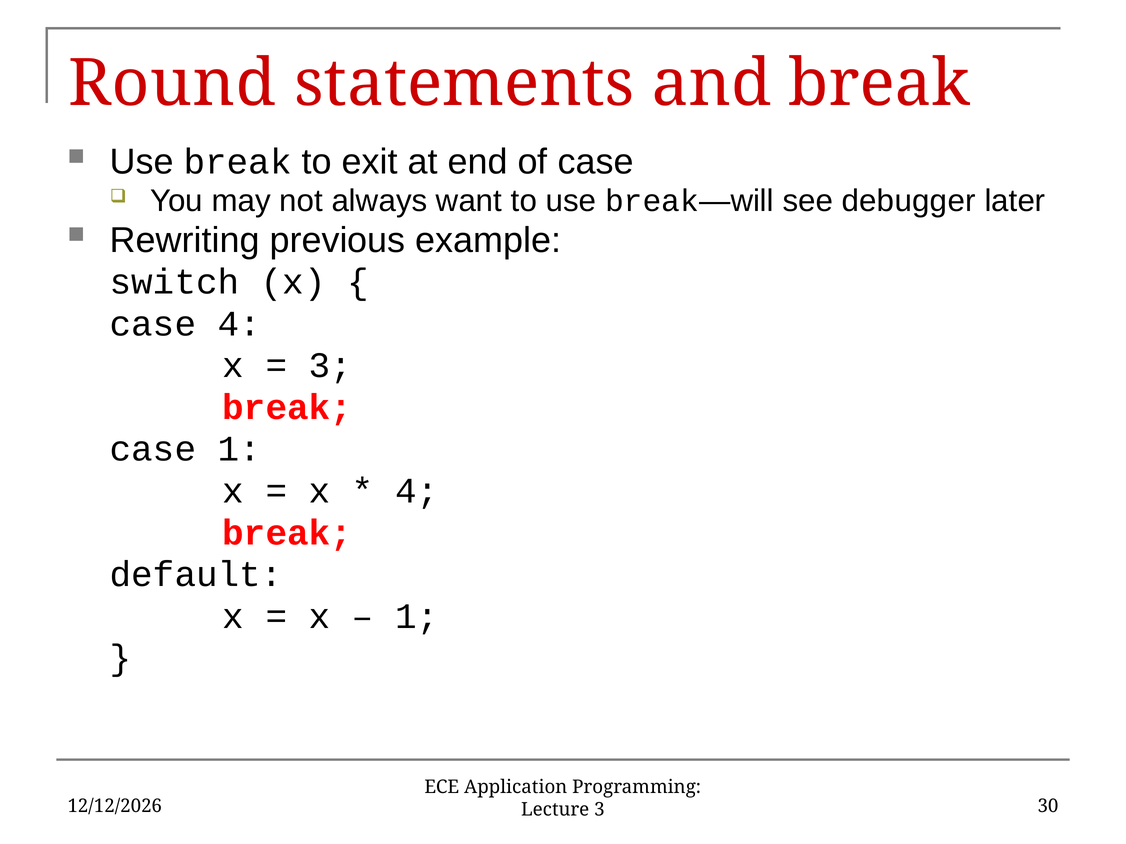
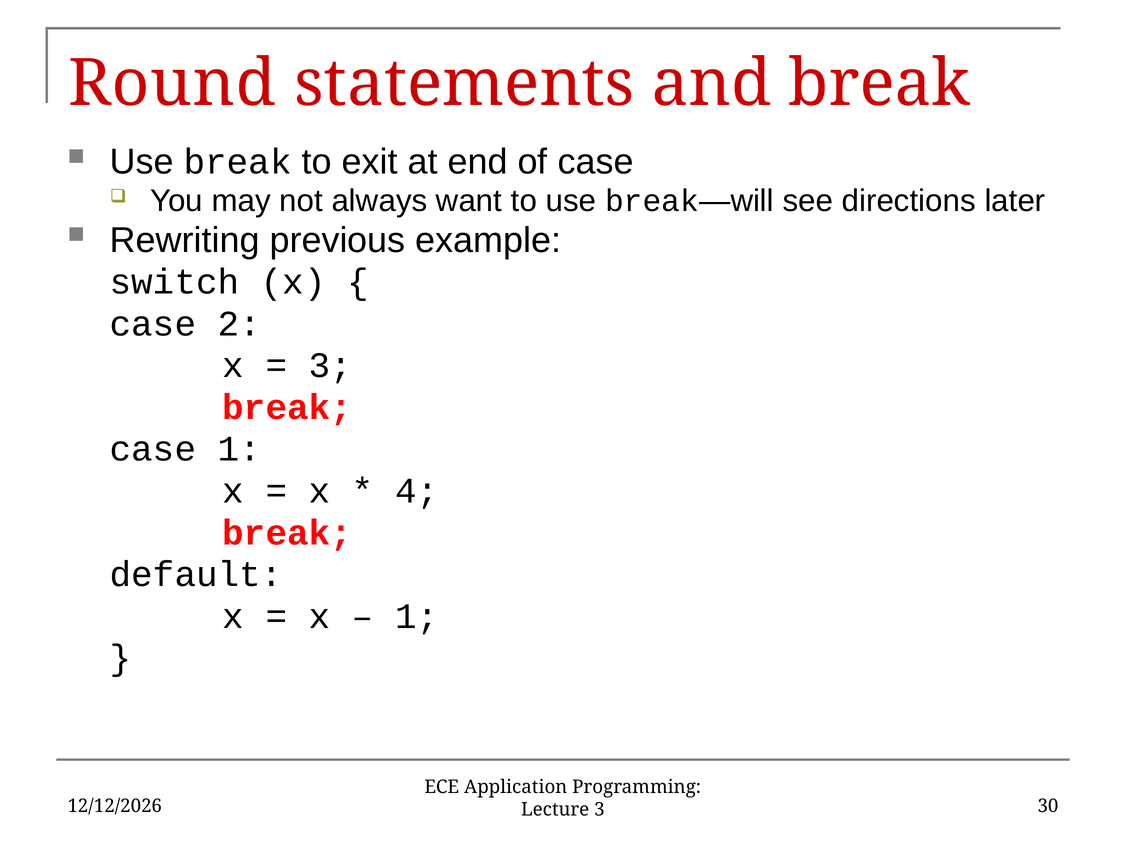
debugger: debugger -> directions (909, 201)
case 4: 4 -> 2 (239, 324)
